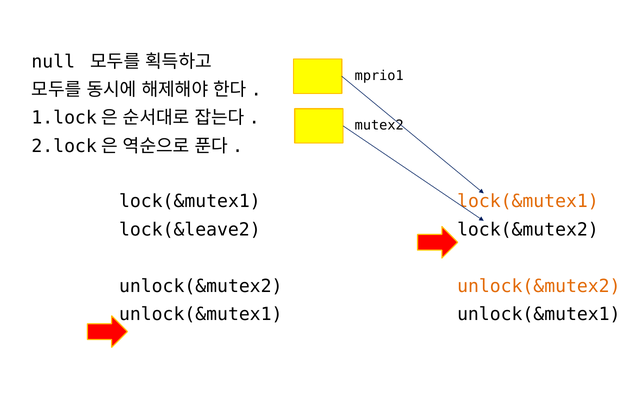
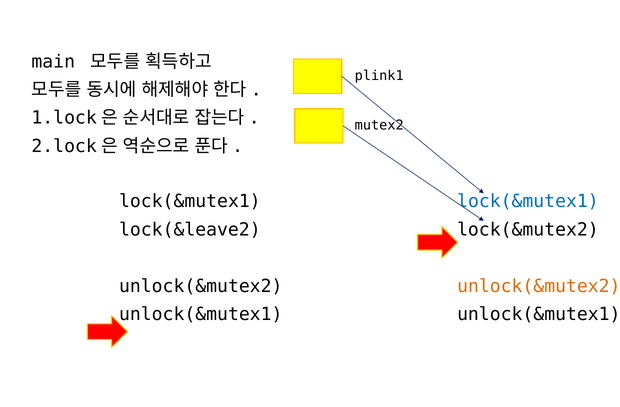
null: null -> main (53, 62)
mprio1: mprio1 -> plink1 (379, 76)
lock(&mutex1 colour: orange -> blue (528, 202)
